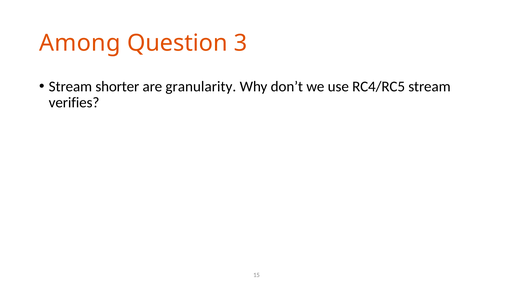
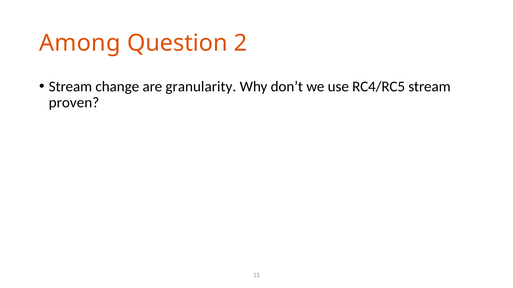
3: 3 -> 2 (241, 43)
shorter: shorter -> change (117, 87)
verifies: verifies -> proven (74, 103)
